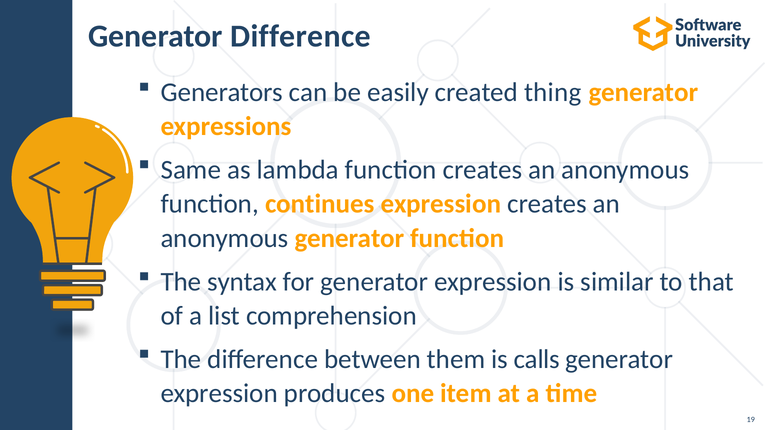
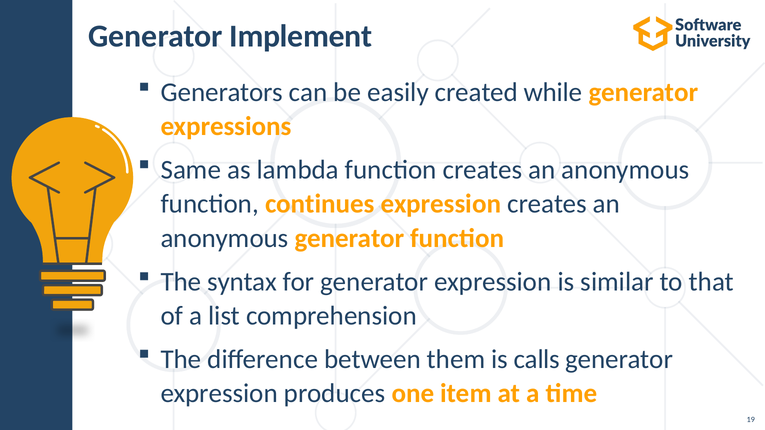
Generator Difference: Difference -> Implement (301, 36)
thing: thing -> while (553, 92)
